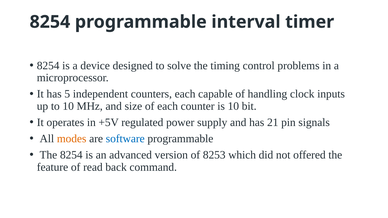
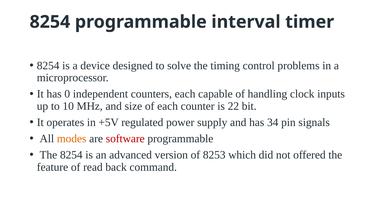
5: 5 -> 0 (67, 94)
is 10: 10 -> 22 (233, 106)
21: 21 -> 34 (273, 123)
software colour: blue -> red (125, 139)
